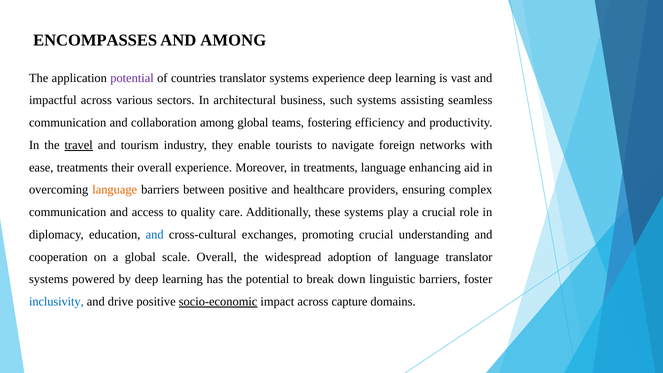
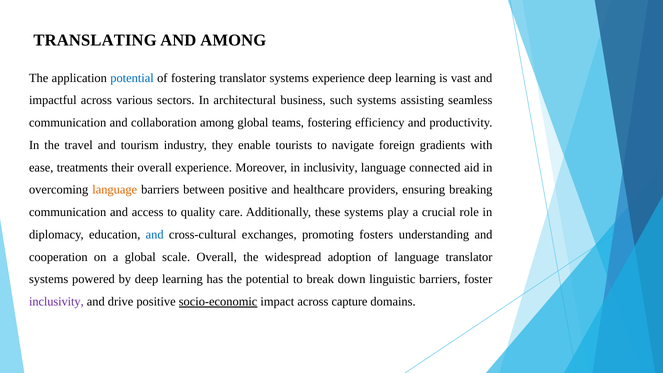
ENCOMPASSES: ENCOMPASSES -> TRANSLATING (95, 40)
potential colour: purple -> blue (132, 78)
of countries: countries -> fostering (193, 78)
travel underline: present -> none (79, 145)
networks: networks -> gradients (443, 145)
in treatments: treatments -> inclusivity (331, 167)
enhancing: enhancing -> connected (435, 167)
complex: complex -> breaking (471, 190)
promoting crucial: crucial -> fosters (376, 235)
inclusivity colour: blue -> purple (56, 302)
